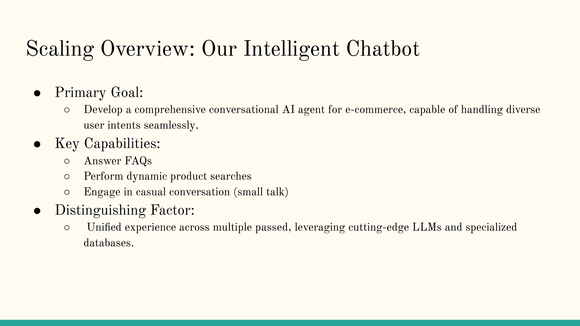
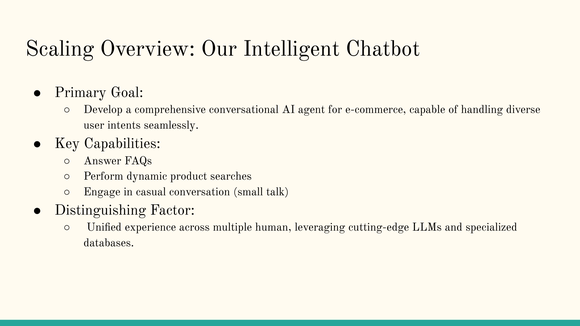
passed: passed -> human (273, 227)
